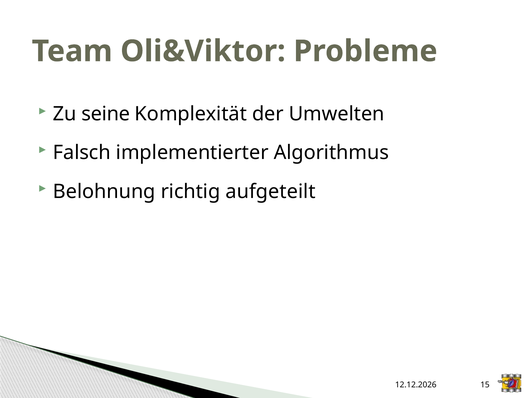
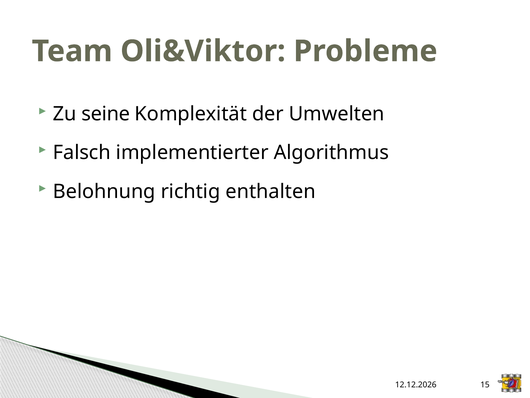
aufgeteilt: aufgeteilt -> enthalten (271, 191)
